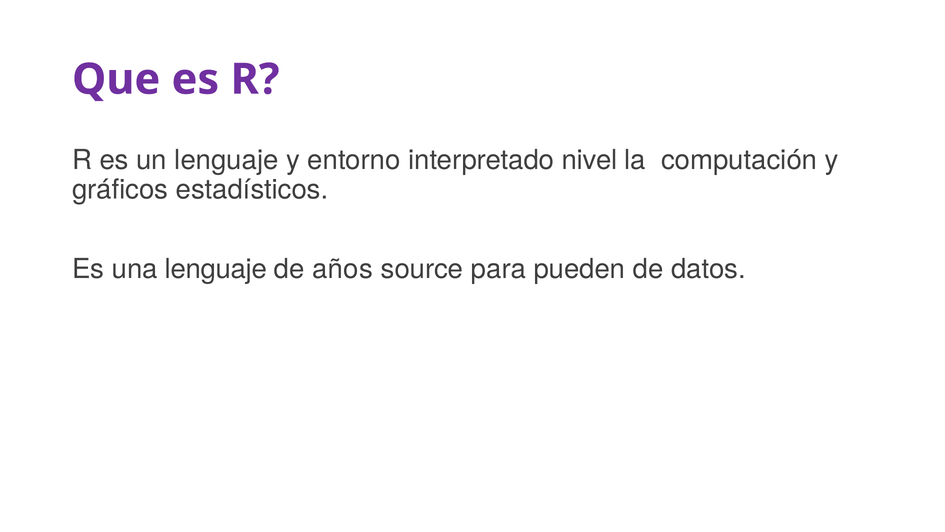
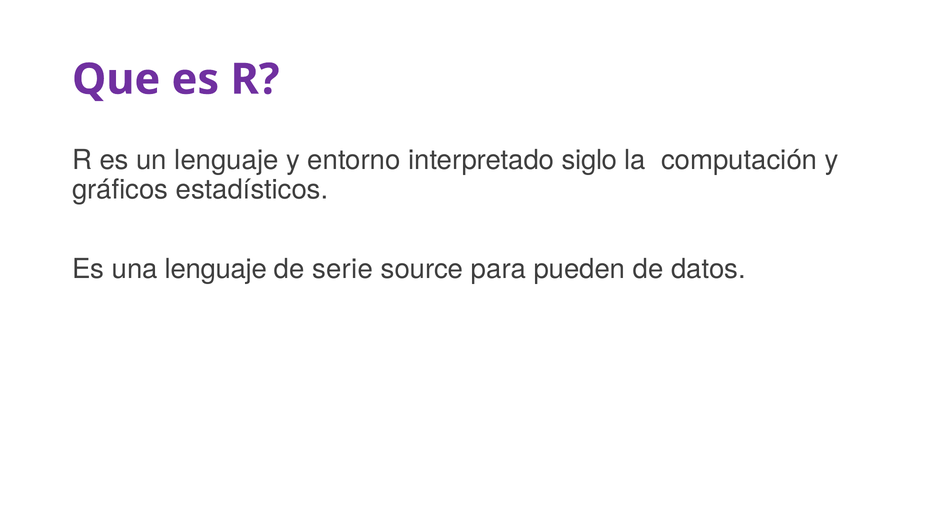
nivel: nivel -> siglo (589, 160)
años: años -> serie (343, 269)
